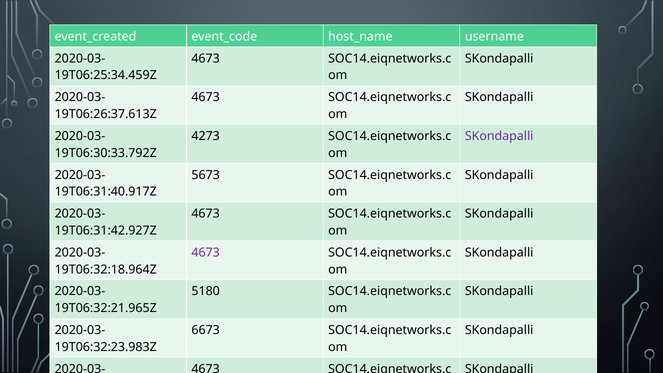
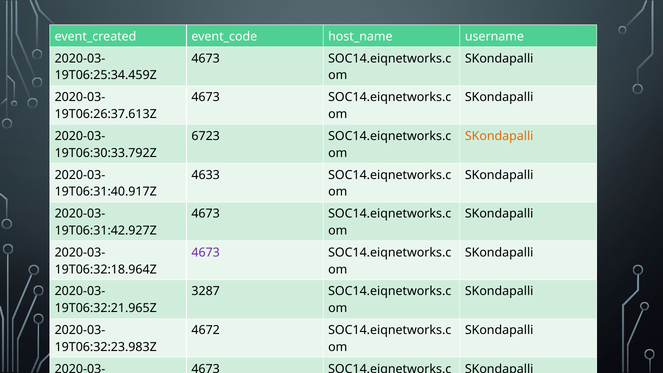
4273: 4273 -> 6723 (206, 136)
SKondapalli colour: purple -> orange (499, 136)
5673: 5673 -> 4633 (206, 175)
5180: 5180 -> 3287 (206, 291)
6673: 6673 -> 4672 (206, 330)
